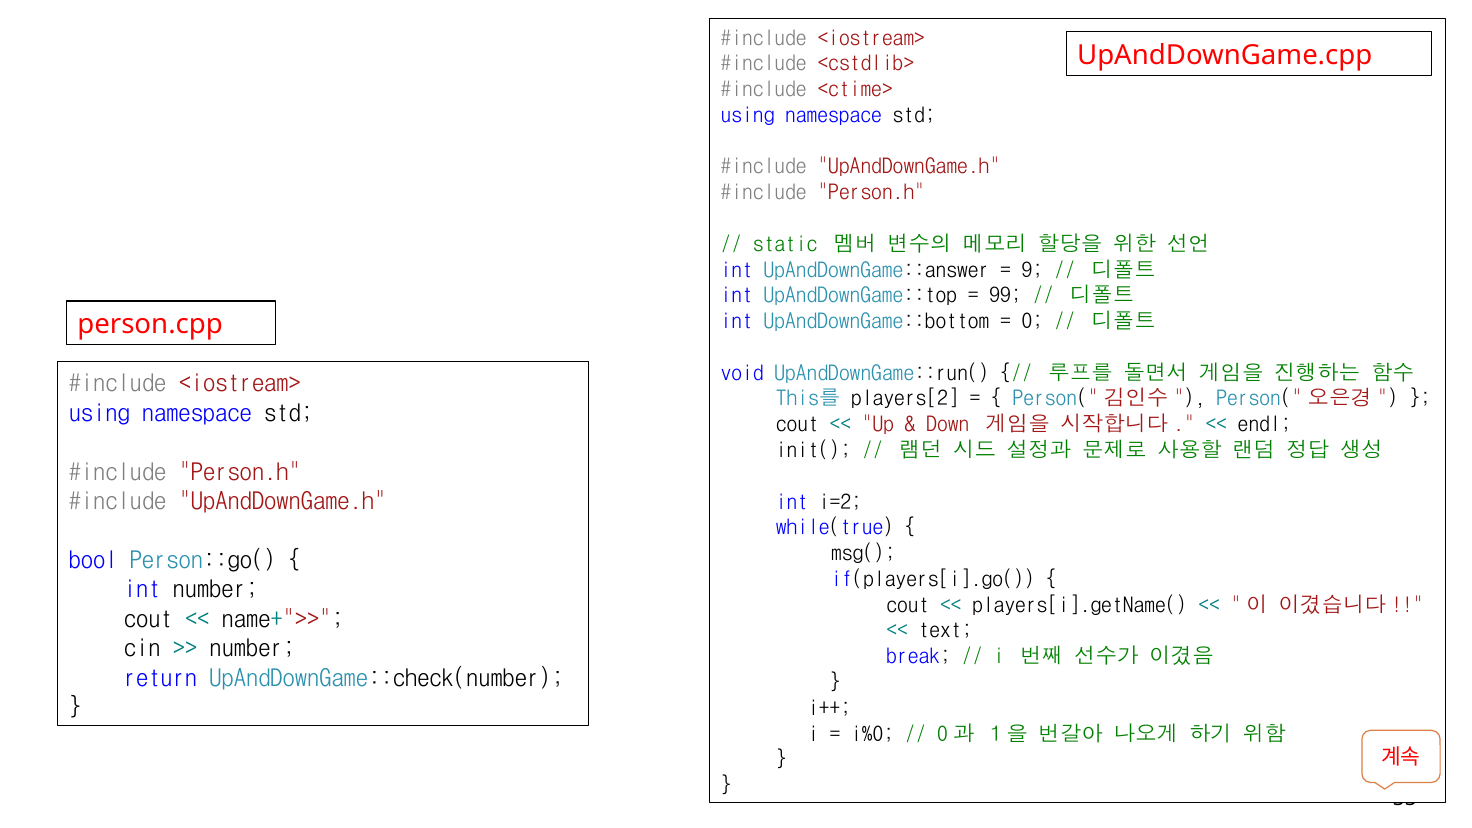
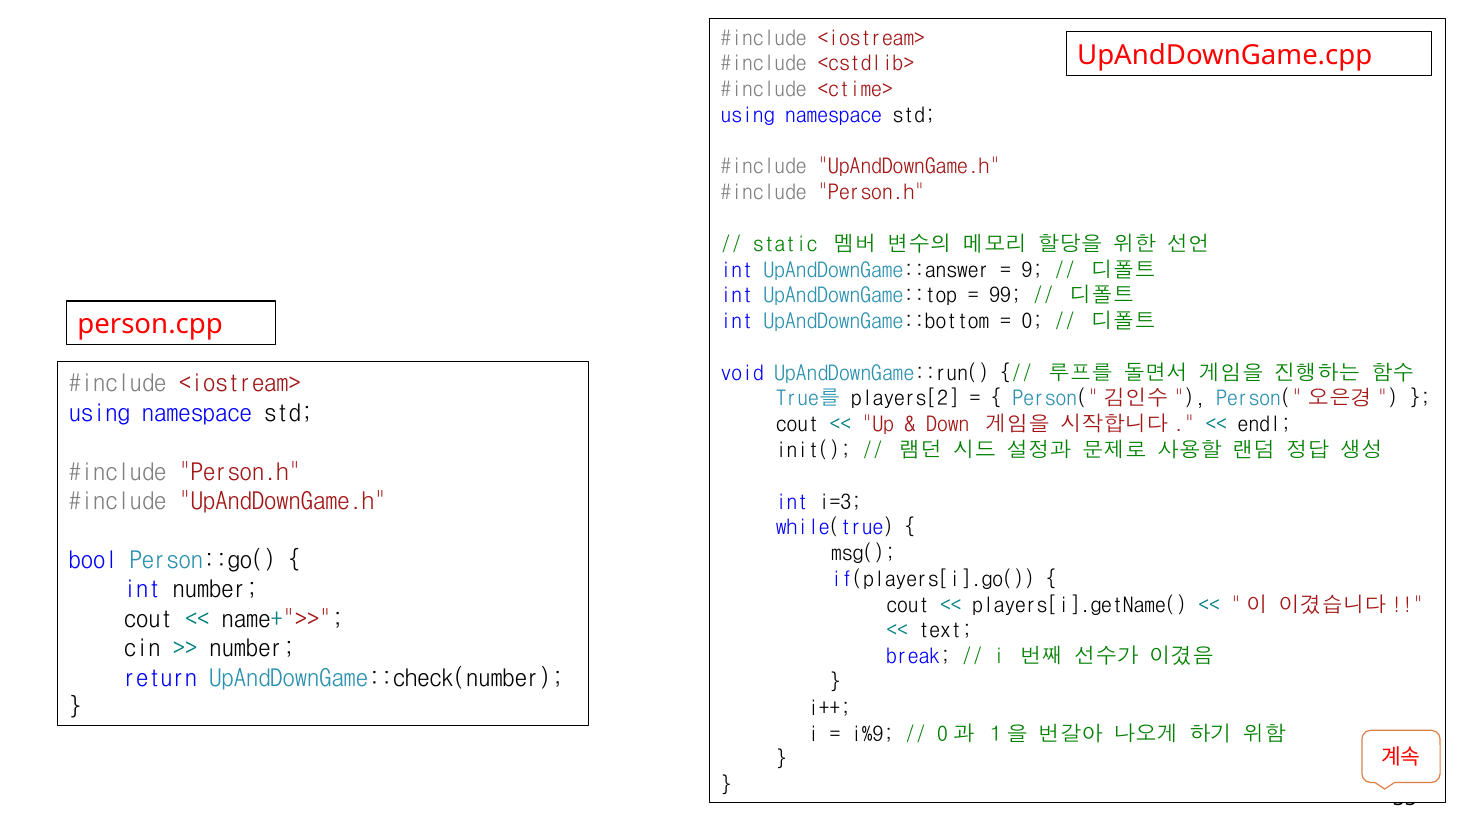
This를: This를 -> True를 (808, 399)
i=2: i=2 -> i=3 (840, 502)
i%0: i%0 -> i%9 (873, 734)
